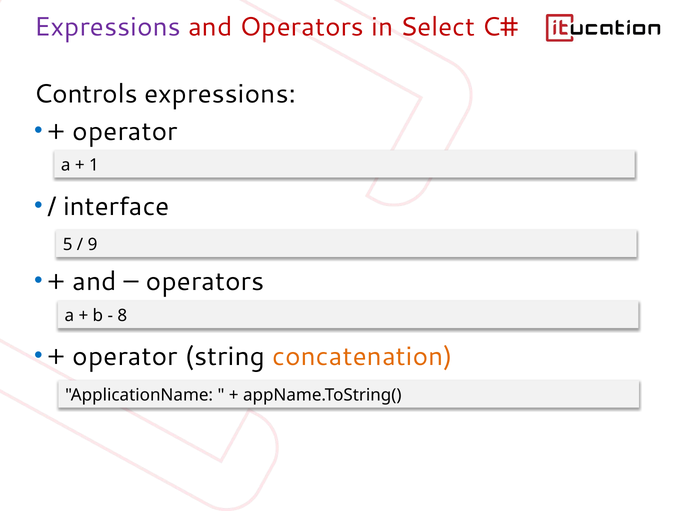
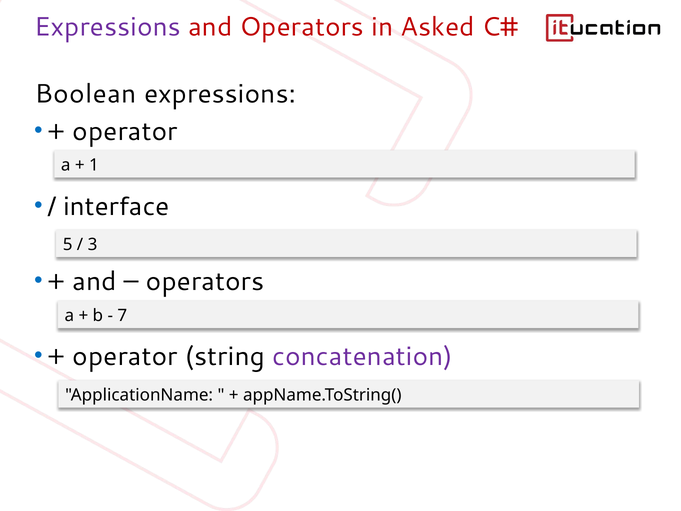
Select: Select -> Asked (438, 27)
Controls: Controls -> Boolean (85, 94)
9: 9 -> 3 (92, 244)
8: 8 -> 7 (122, 316)
concatenation colour: orange -> purple (363, 356)
